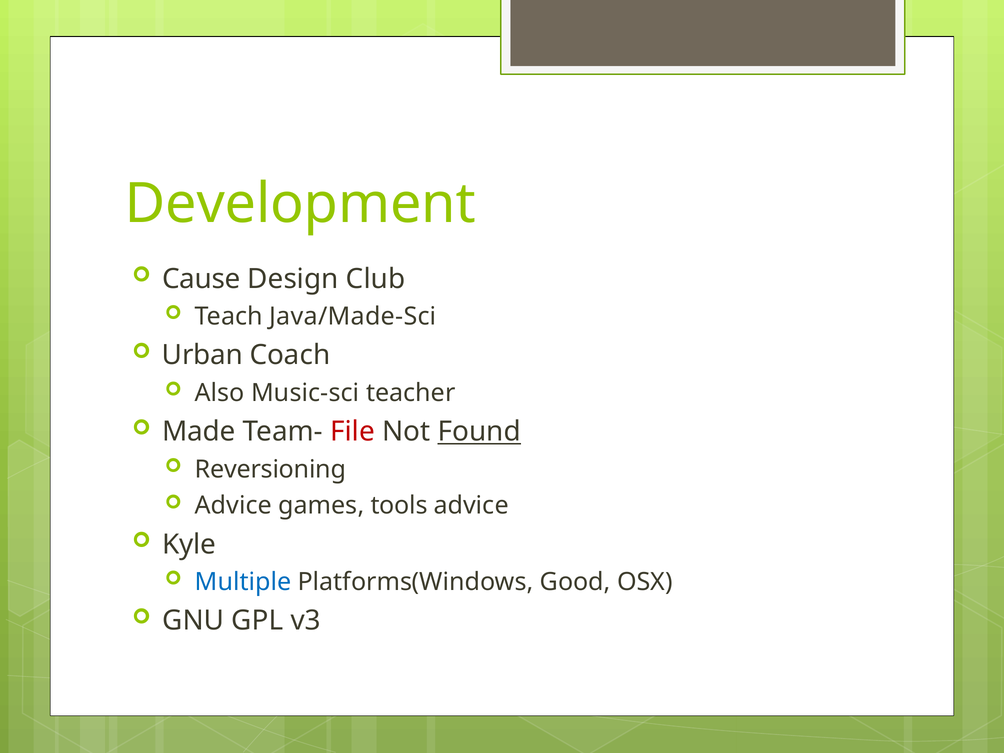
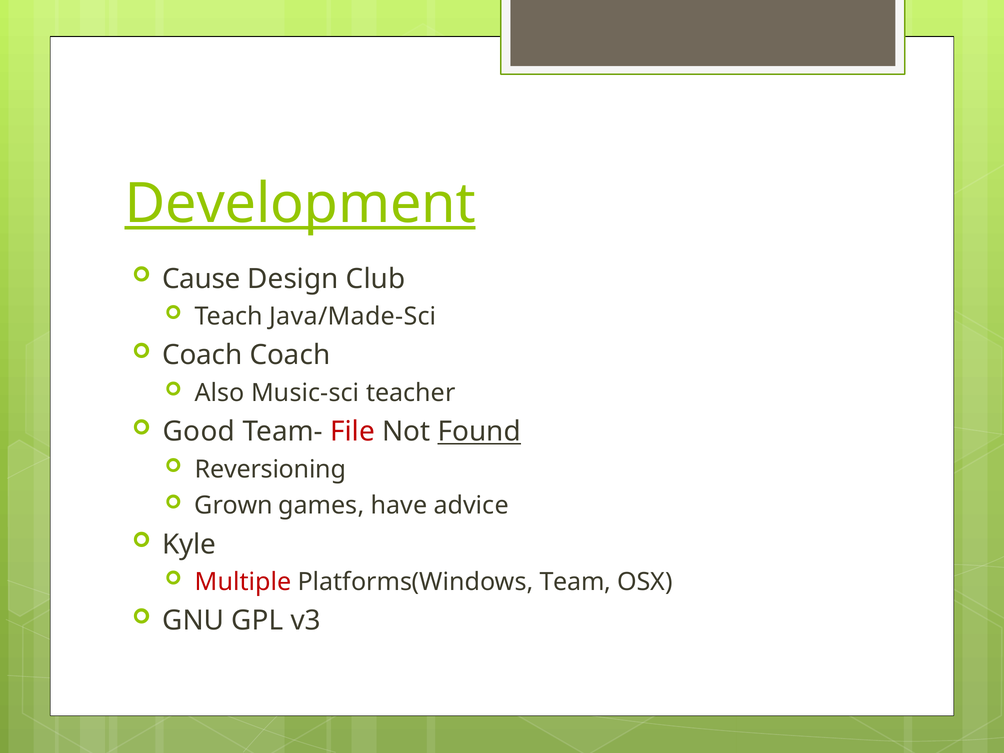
Development underline: none -> present (300, 204)
Urban: Urban -> Coach (202, 355)
Made: Made -> Good (199, 432)
Advice: Advice -> Grown (234, 506)
tools: tools -> have (399, 506)
Multiple colour: blue -> red (243, 582)
Good: Good -> Team (575, 582)
